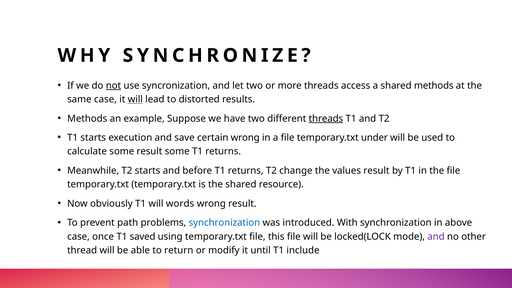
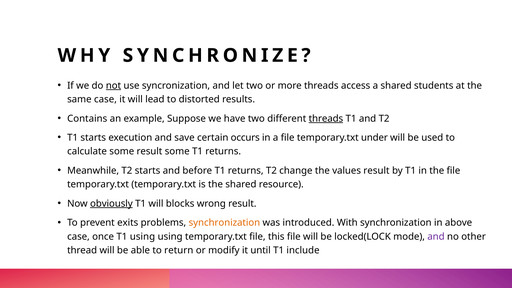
shared methods: methods -> students (434, 86)
will underline: present -> none (135, 99)
Methods: Methods -> Contains (87, 119)
certain wrong: wrong -> occurs (245, 138)
obviously underline: none -> present (111, 204)
words: words -> blocks (180, 204)
path: path -> exits (128, 223)
synchronization colour: blue -> orange (224, 223)
T1 saved: saved -> using (142, 237)
